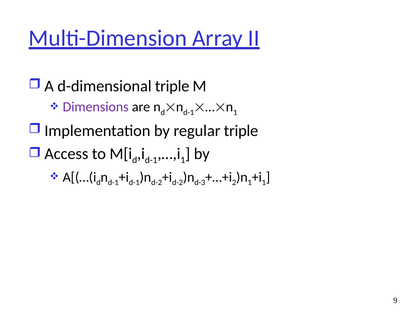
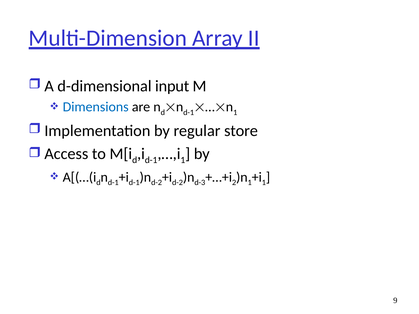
d-dimensional triple: triple -> input (172, 86)
Dimensions colour: purple -> blue (96, 107)
regular triple: triple -> store (241, 131)
